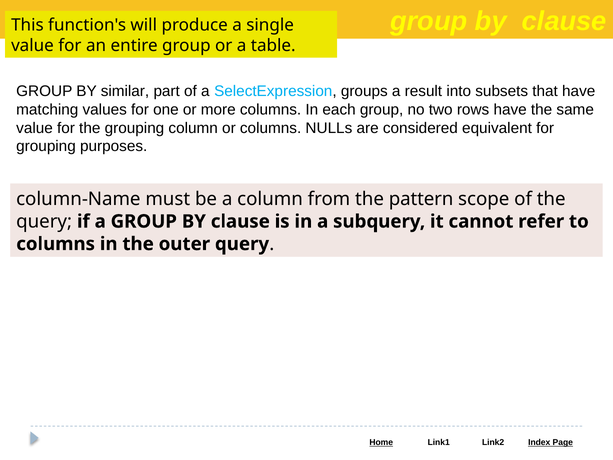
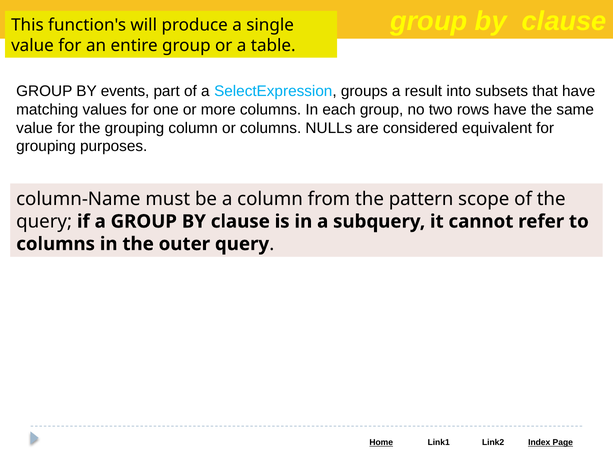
similar: similar -> events (125, 91)
